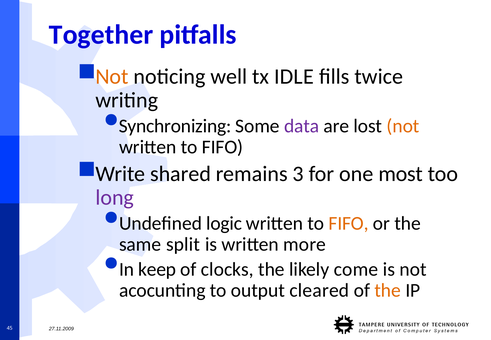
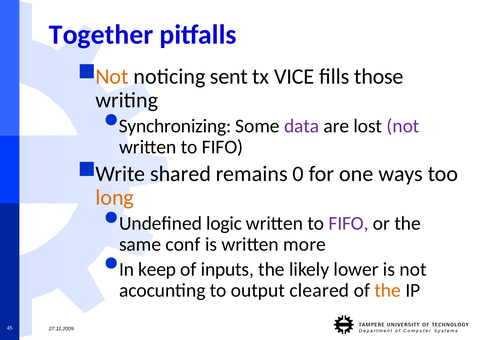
well: well -> sent (229, 76)
IDLE: IDLE -> VICE (294, 76)
twice: twice -> those (379, 76)
not colour: orange -> purple (403, 126)
3: 3 -> 0 (298, 174)
most: most -> ways (401, 174)
long colour: purple -> orange (115, 198)
FIFO colour: orange -> purple (349, 223)
split: split -> conf (183, 244)
clocks: clocks -> inputs (227, 269)
come: come -> lower (356, 269)
